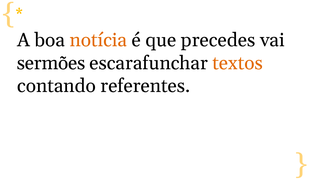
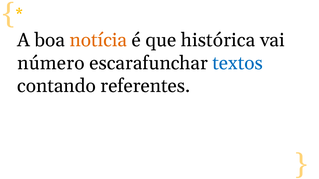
precedes: precedes -> histórica (218, 40)
sermões: sermões -> número (51, 63)
textos colour: orange -> blue (238, 63)
